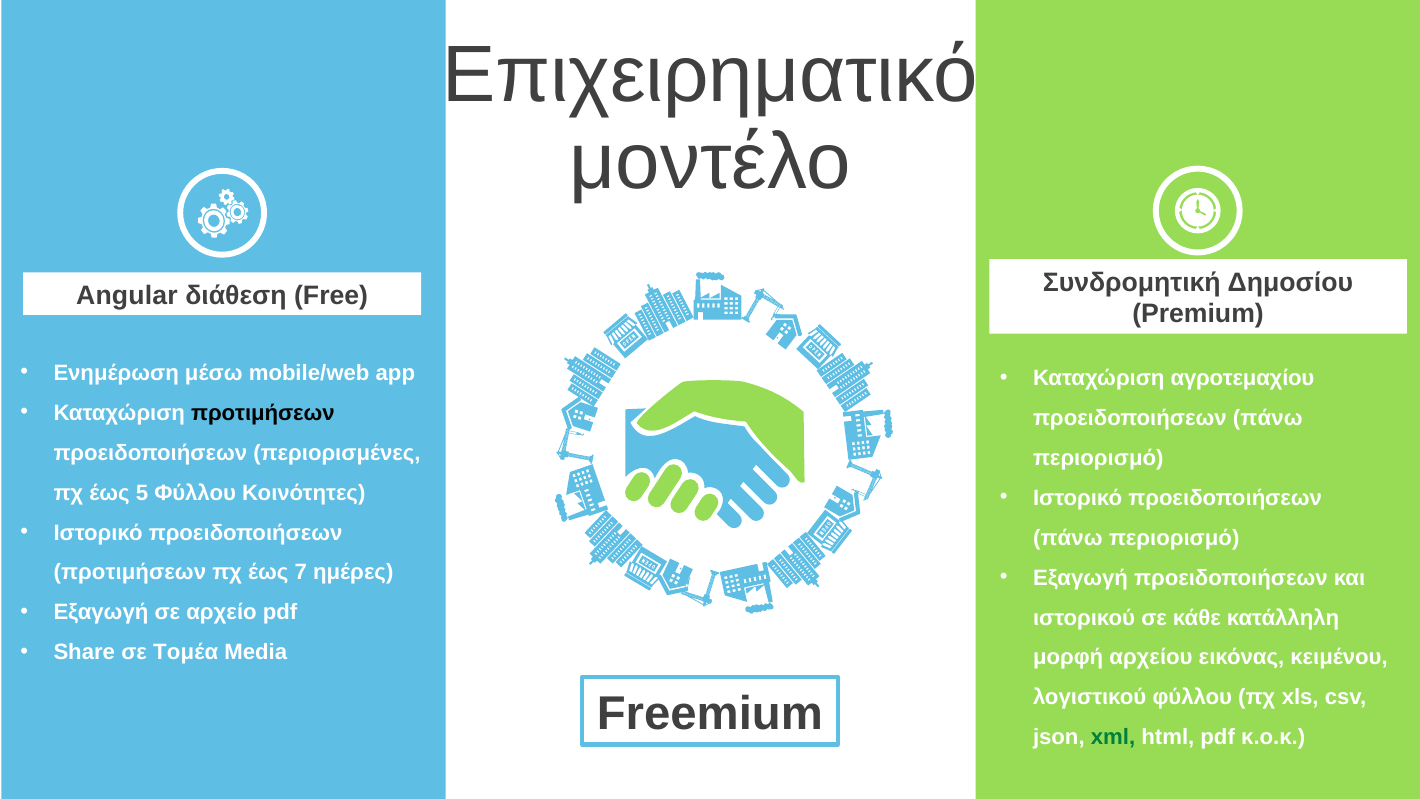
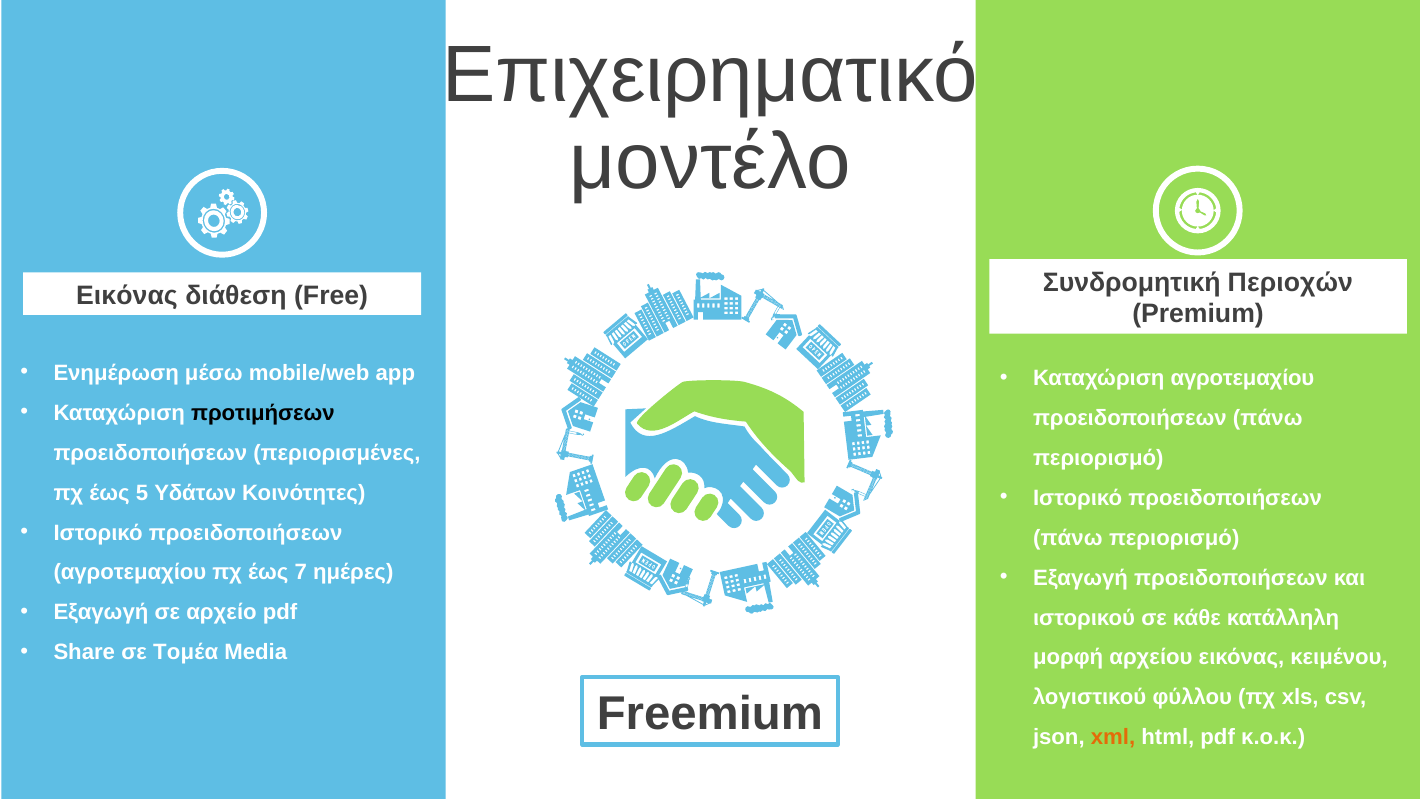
Δημοσίου: Δημοσίου -> Περιοχών (1290, 282)
Angular: Angular -> Εικόνας (127, 295)
5 Φύλλου: Φύλλου -> Υδάτων (195, 493)
προτιμήσεων: προτιμήσεων -> αγροτεμαχίου (130, 572)
xml colour: green -> orange (1113, 737)
